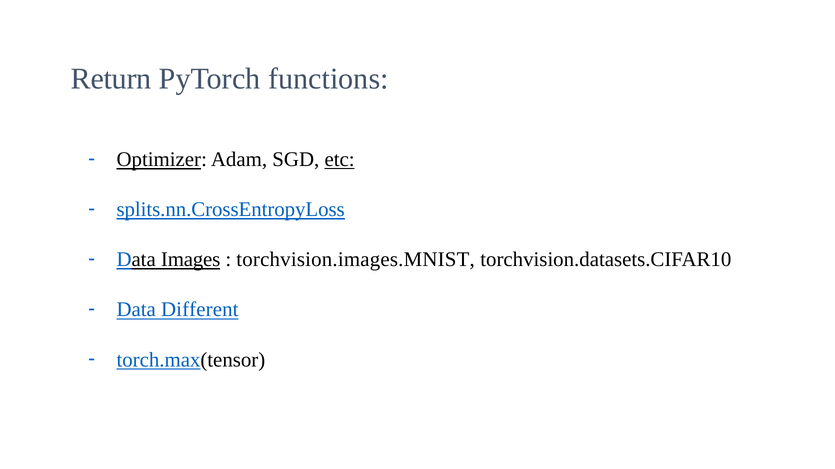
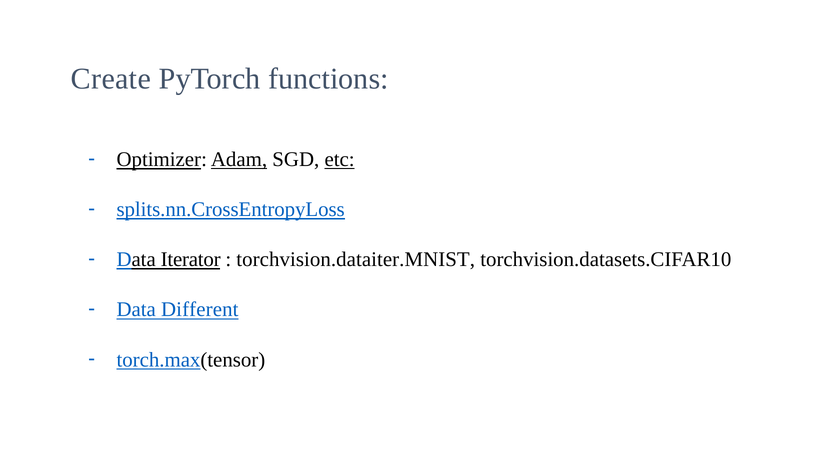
Return: Return -> Create (111, 79)
Adam underline: none -> present (239, 160)
Images: Images -> Iterator (191, 260)
torchvision.images.MNIST: torchvision.images.MNIST -> torchvision.dataiter.MNIST (356, 260)
